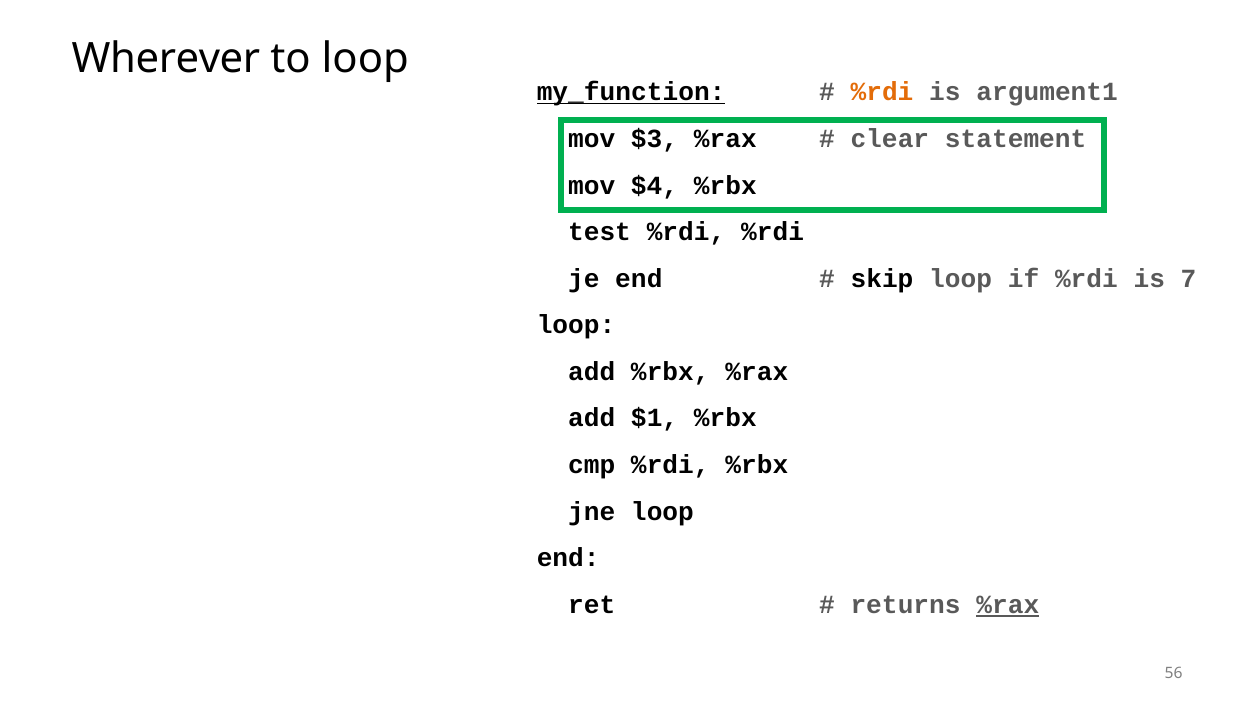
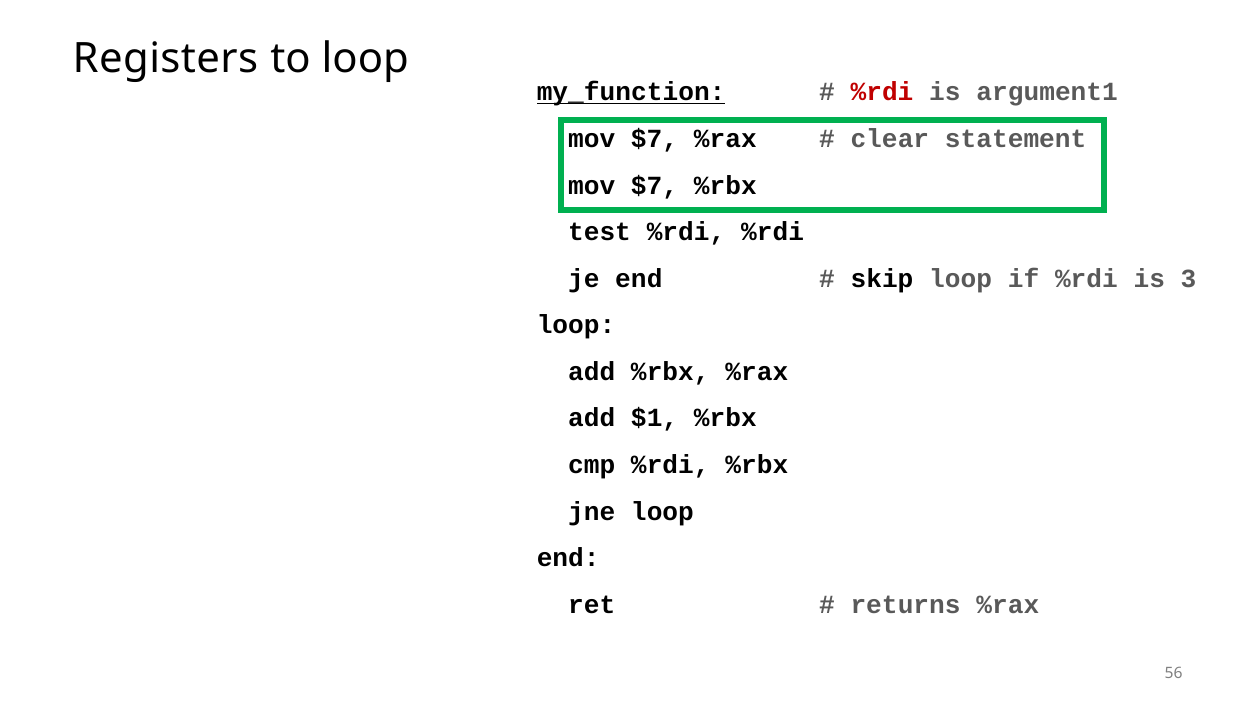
Wherever: Wherever -> Registers (165, 59)
%rdi colour: orange -> red (882, 92)
$3: $3 -> $7 (655, 139)
$4: $4 -> $7 (655, 185)
7: 7 -> 3 (1189, 279)
%rax underline: present -> none (1008, 605)
